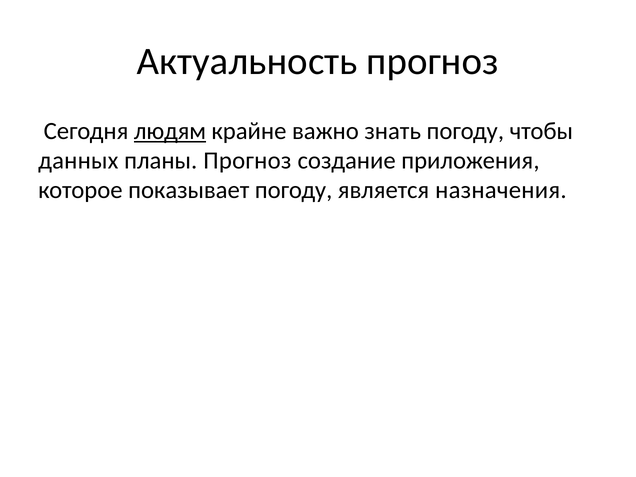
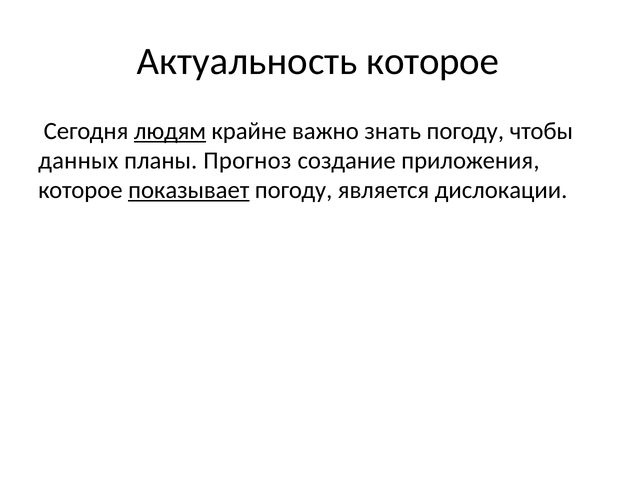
Актуальность прогноз: прогноз -> которое (433, 62)
показывает underline: none -> present (189, 190)
назначения: назначения -> дислокации (501, 190)
